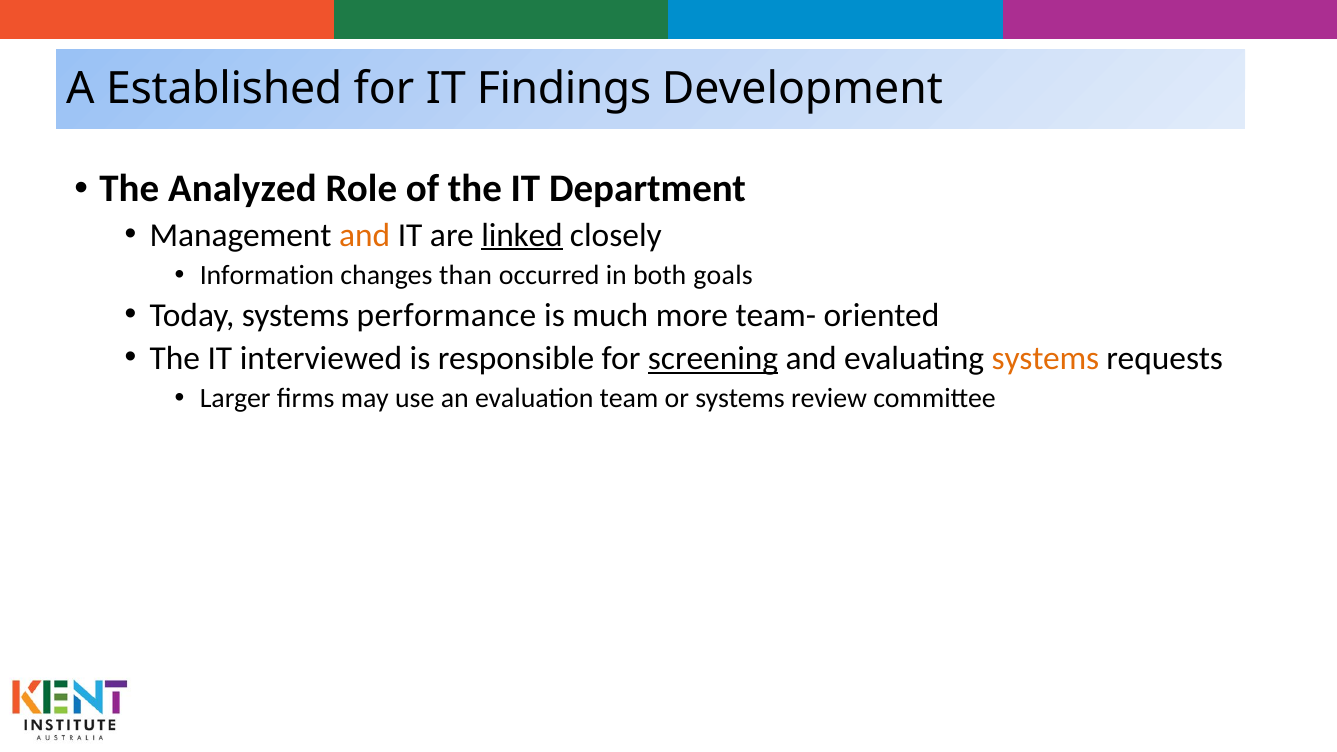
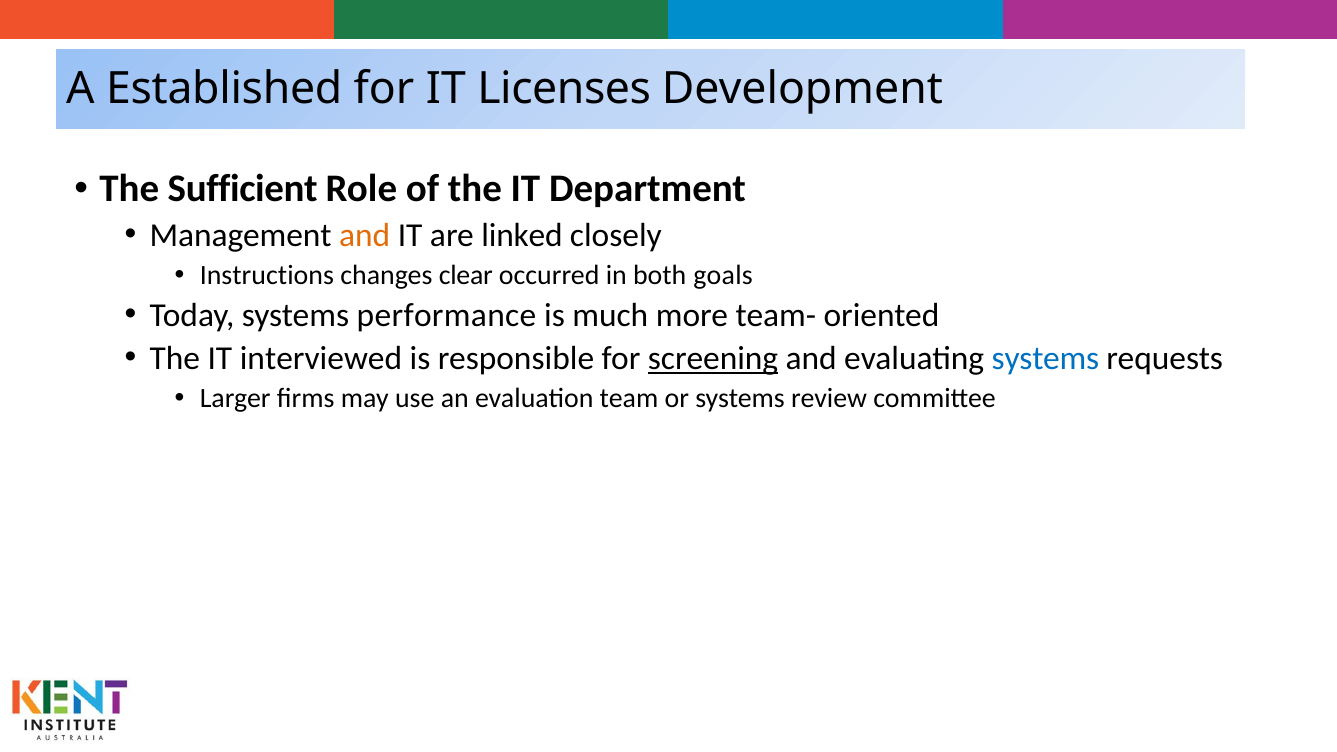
Findings: Findings -> Licenses (564, 89)
Analyzed: Analyzed -> Sufficient (243, 189)
linked underline: present -> none (522, 235)
Information: Information -> Instructions (267, 275)
than: than -> clear (466, 275)
systems colour: orange -> blue (1045, 358)
